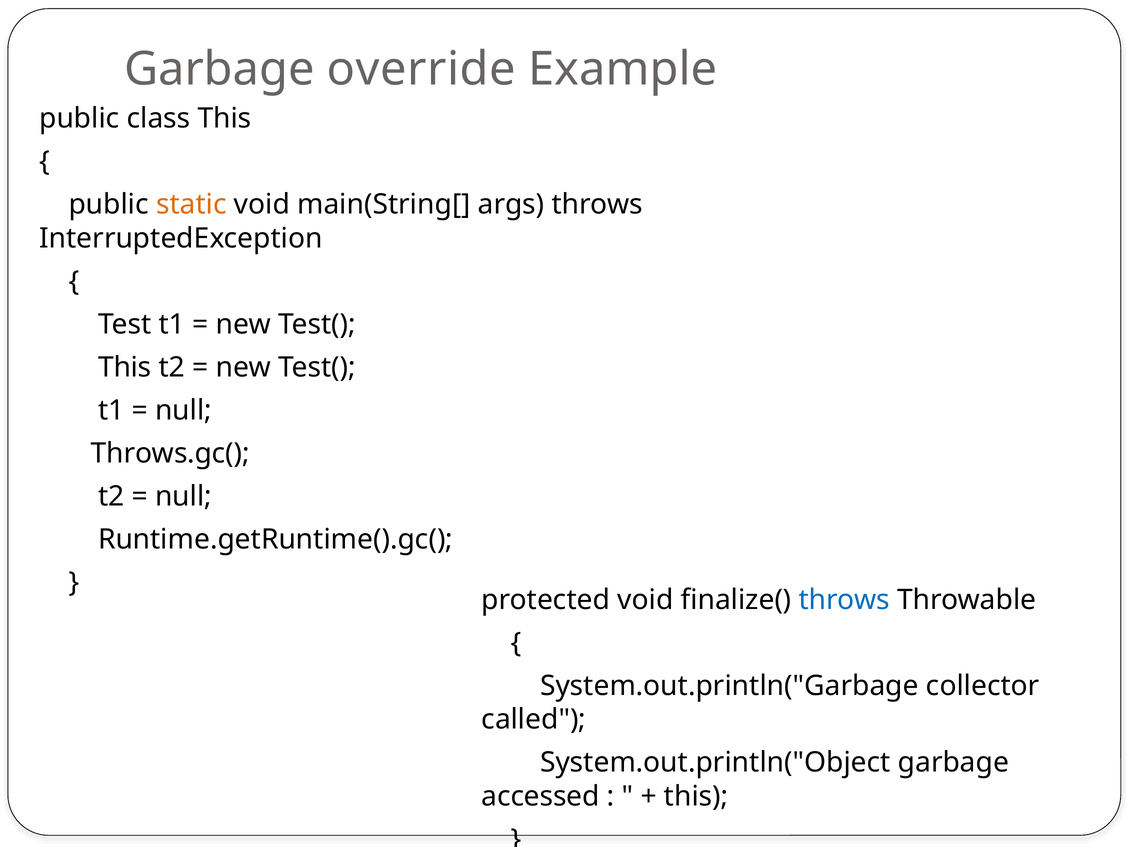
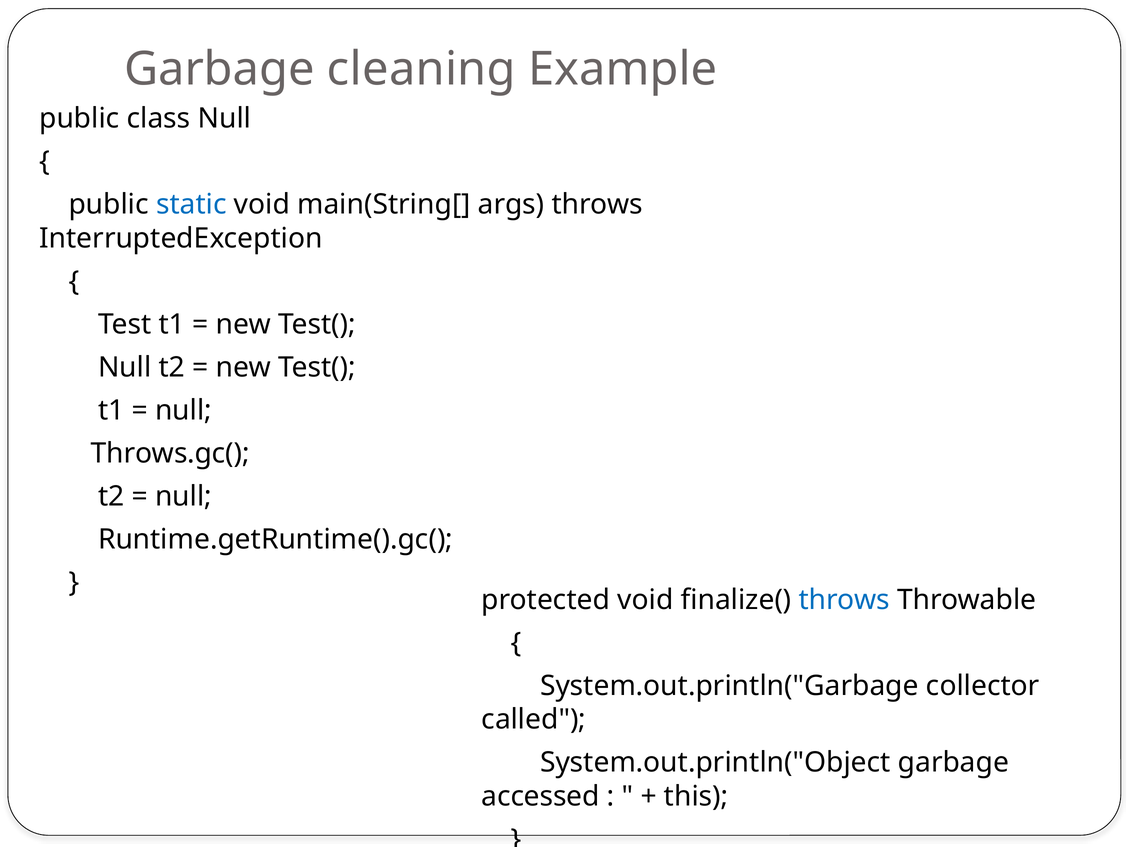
override: override -> cleaning (421, 69)
class This: This -> Null (224, 119)
static colour: orange -> blue (191, 205)
This: This -> Null (125, 367)
